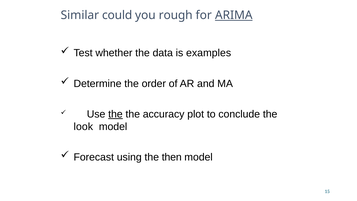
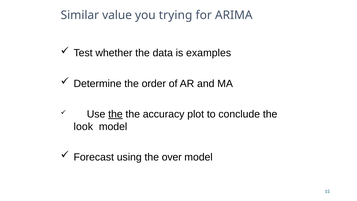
could: could -> value (117, 15)
rough: rough -> trying (176, 15)
ARIMA underline: present -> none (234, 15)
then: then -> over (172, 157)
